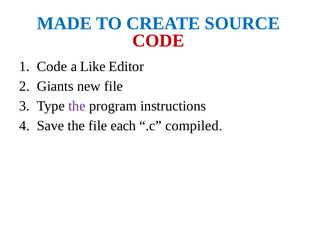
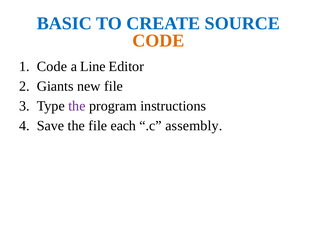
MADE: MADE -> BASIC (64, 23)
CODE colour: red -> orange (158, 41)
Like: Like -> Line (93, 67)
compiled: compiled -> assembly (194, 126)
